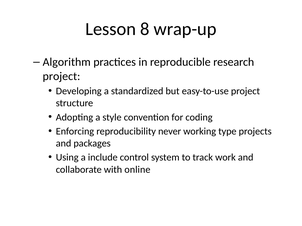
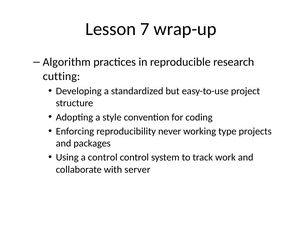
8: 8 -> 7 (145, 29)
project: project -> cutting (61, 76)
a include: include -> control (103, 158)
online: online -> server (137, 170)
